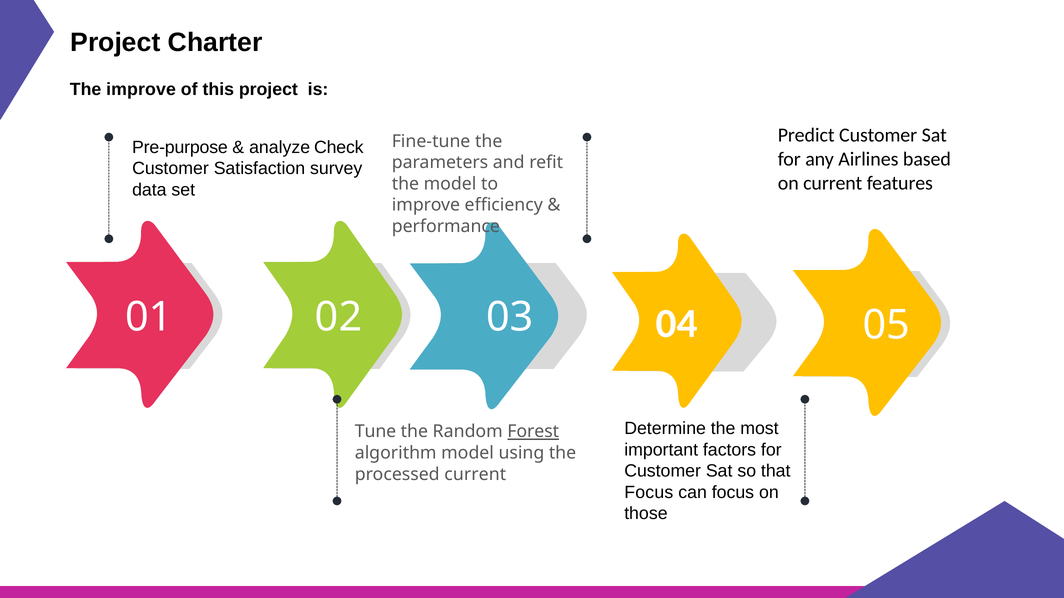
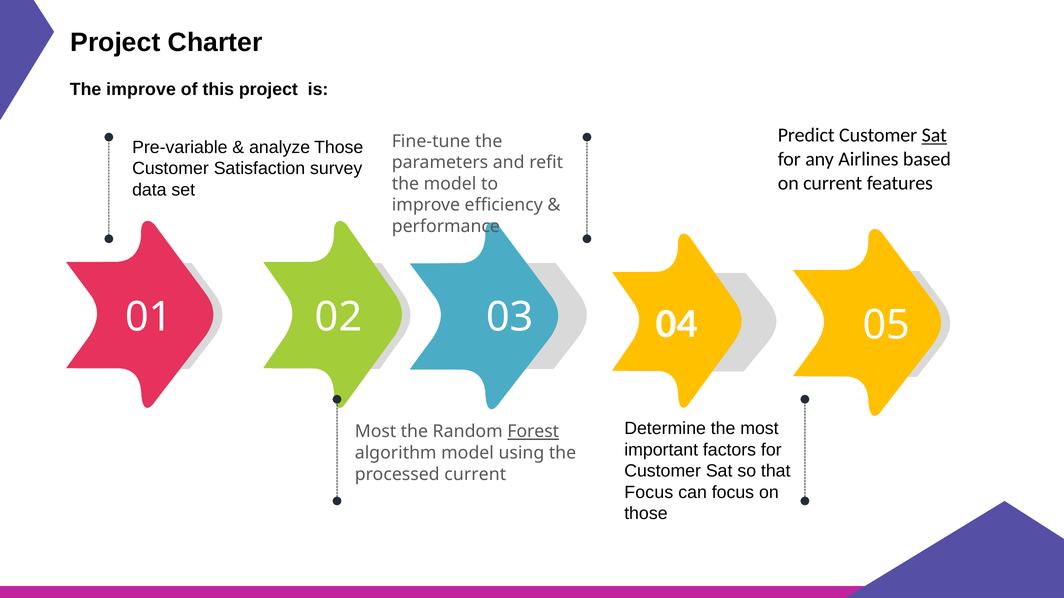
Sat underline: none -> present (934, 135)
Pre-purpose: Pre-purpose -> Pre-variable (180, 147)
analyze Check: Check -> Those (339, 147)
Tune: Tune -> Most (376, 432)
